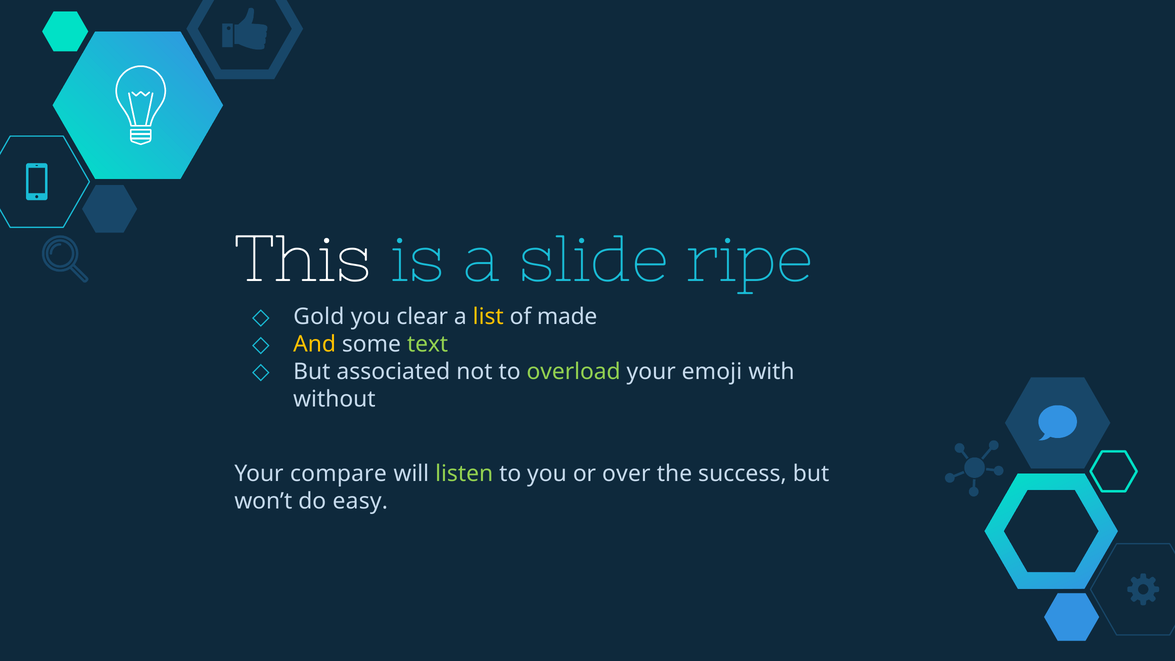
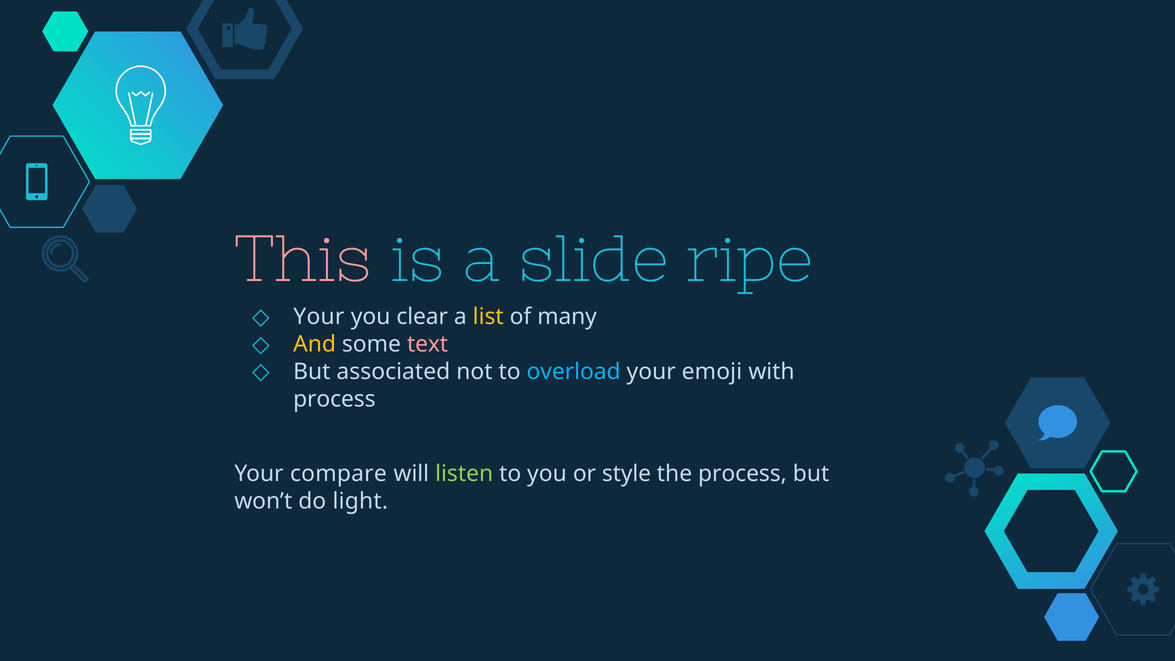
This colour: white -> pink (303, 260)
Gold: Gold -> Your (319, 317)
made: made -> many (567, 317)
text colour: light green -> pink (428, 344)
overload colour: light green -> light blue (574, 372)
without: without -> process (334, 399)
over: over -> style (627, 474)
the success: success -> process (742, 474)
easy: easy -> light (360, 501)
